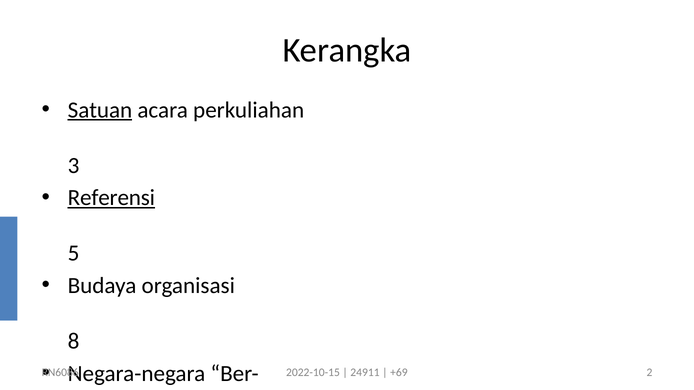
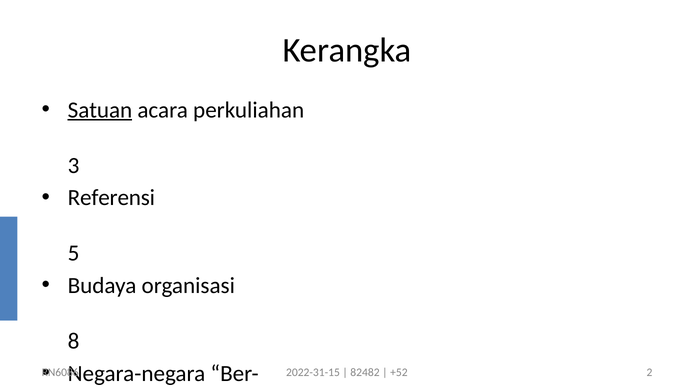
Referensi underline: present -> none (111, 198)
2022-10-15: 2022-10-15 -> 2022-31-15 (313, 373)
24911: 24911 -> 82482 (365, 373)
+69: +69 -> +52 (399, 373)
